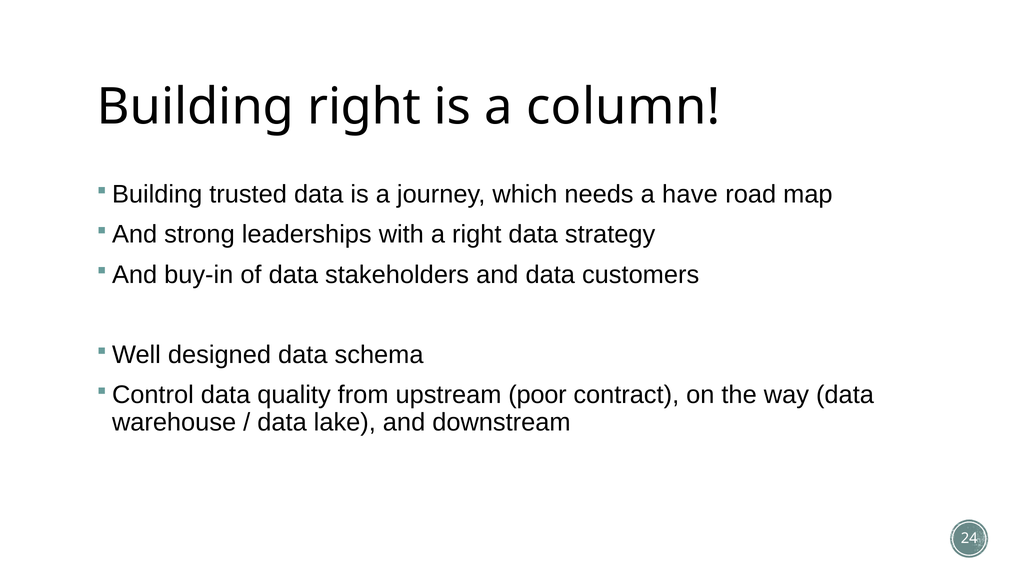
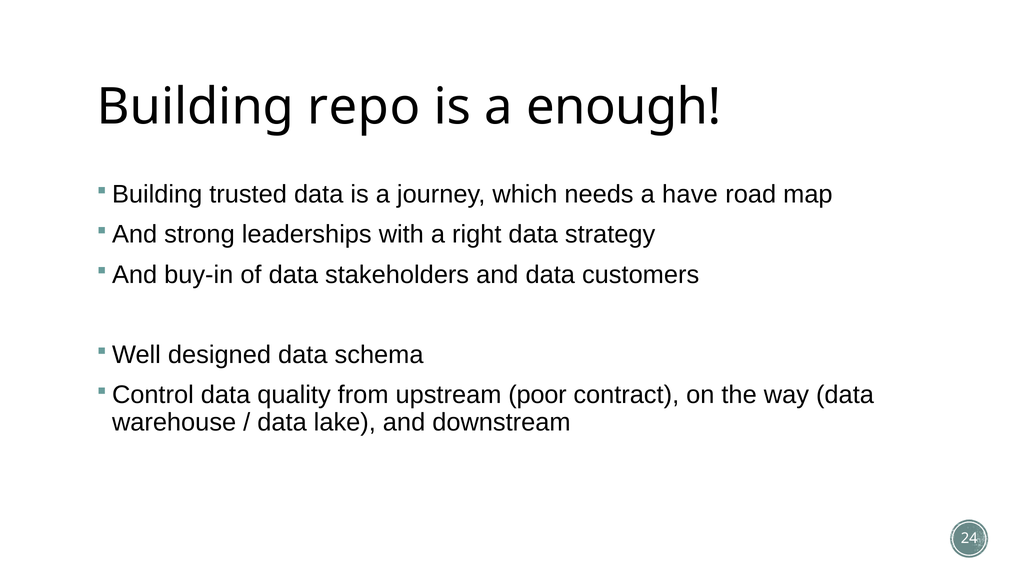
Building right: right -> repo (364, 107)
column: column -> enough (624, 107)
